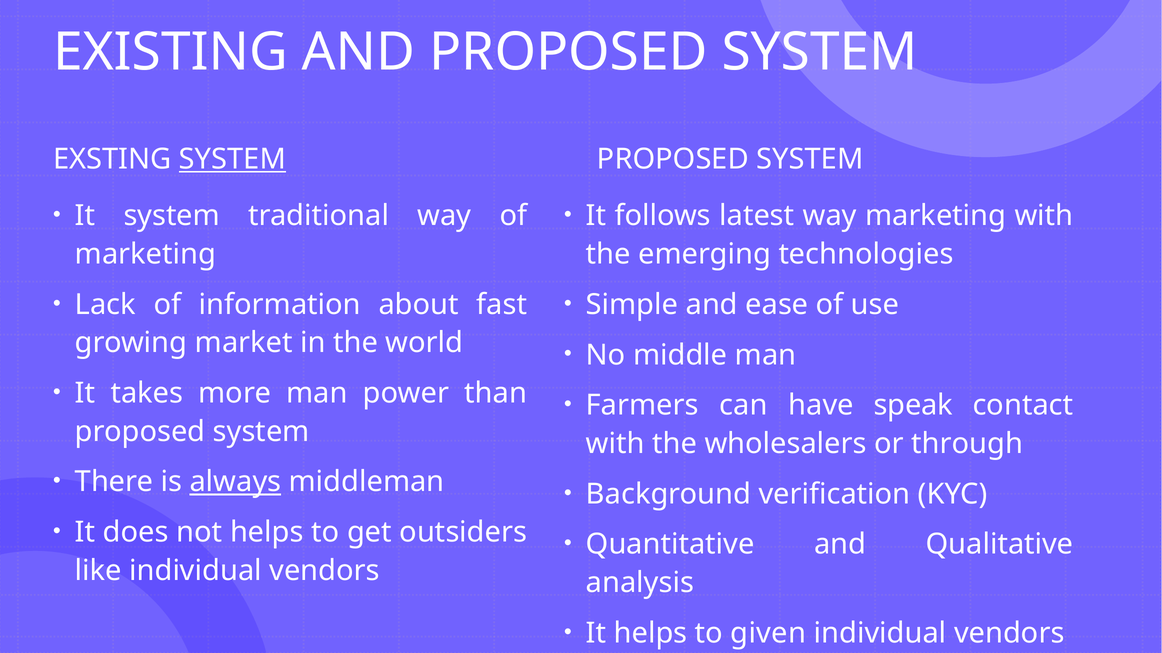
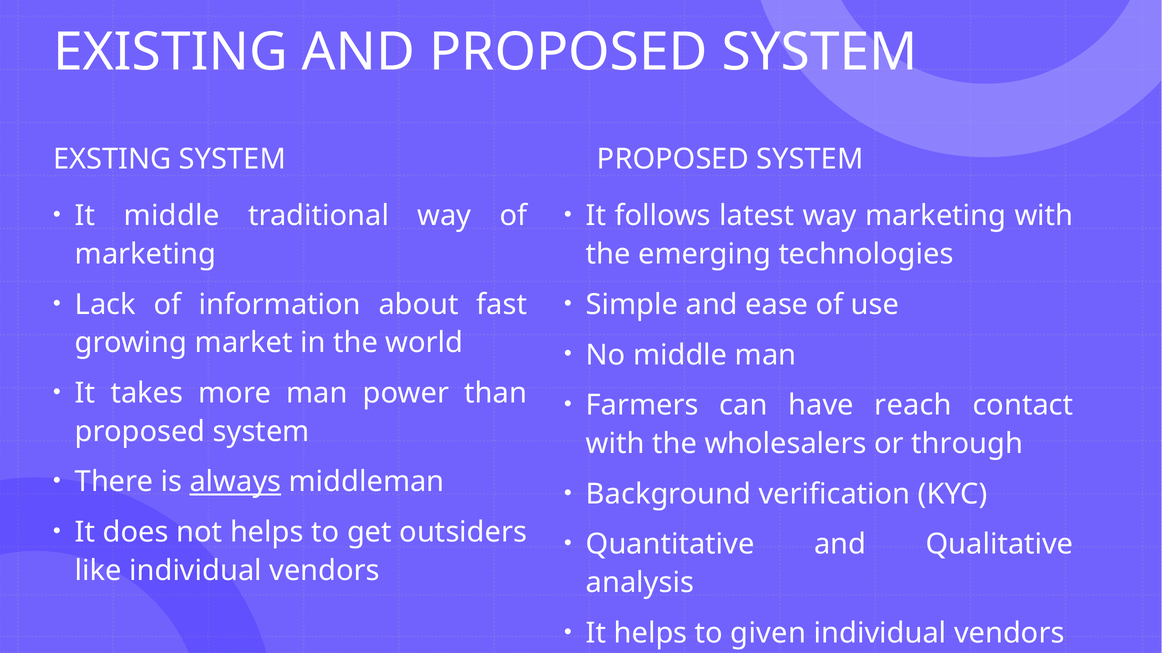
SYSTEM underline: present -> none (232, 159)
It system: system -> middle (172, 216)
speak: speak -> reach (913, 406)
